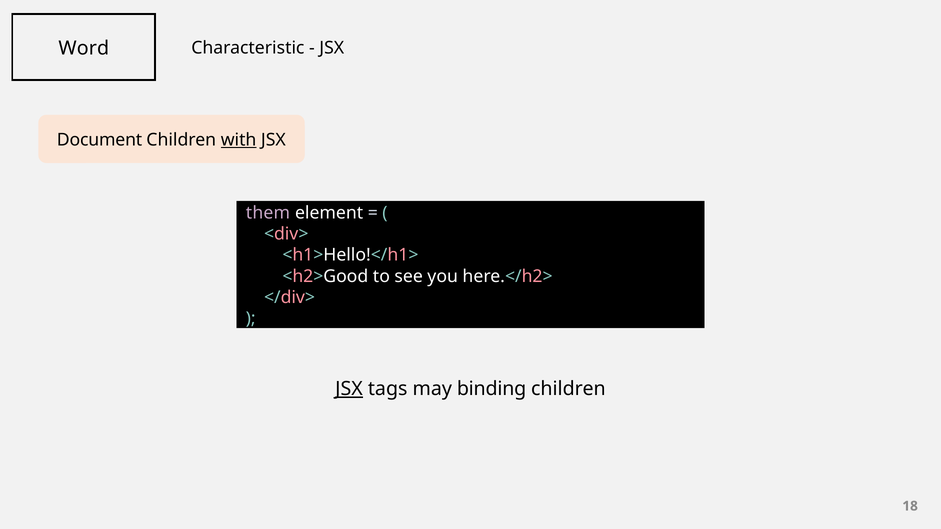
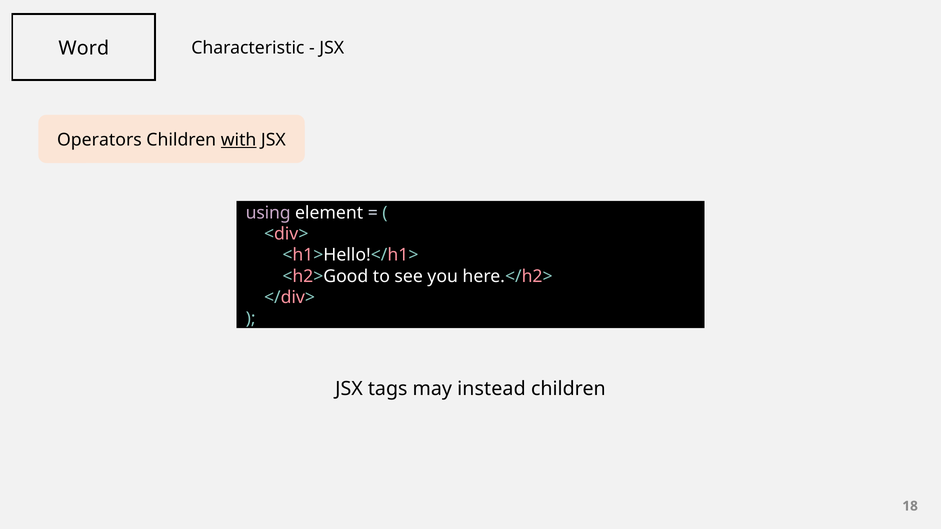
Document: Document -> Operators (99, 140)
them: them -> using (268, 213)
JSX underline: present -> none (349, 389)
binding: binding -> instead (491, 389)
